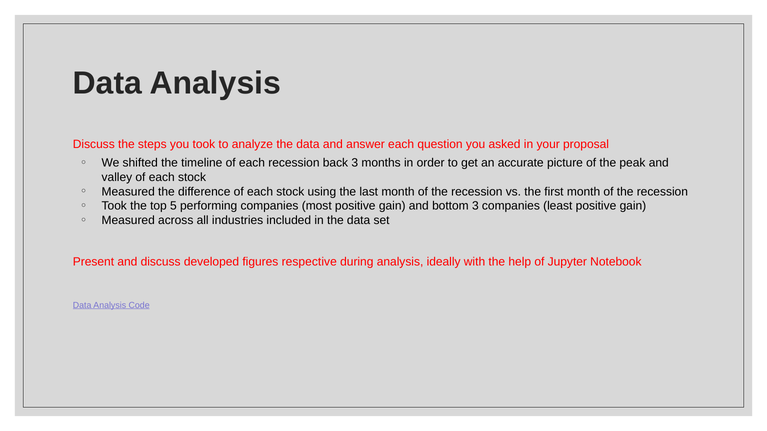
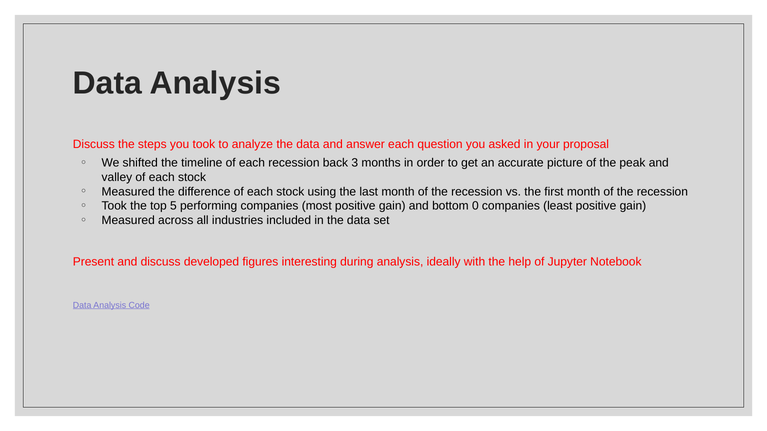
bottom 3: 3 -> 0 (475, 206)
respective: respective -> interesting (309, 262)
